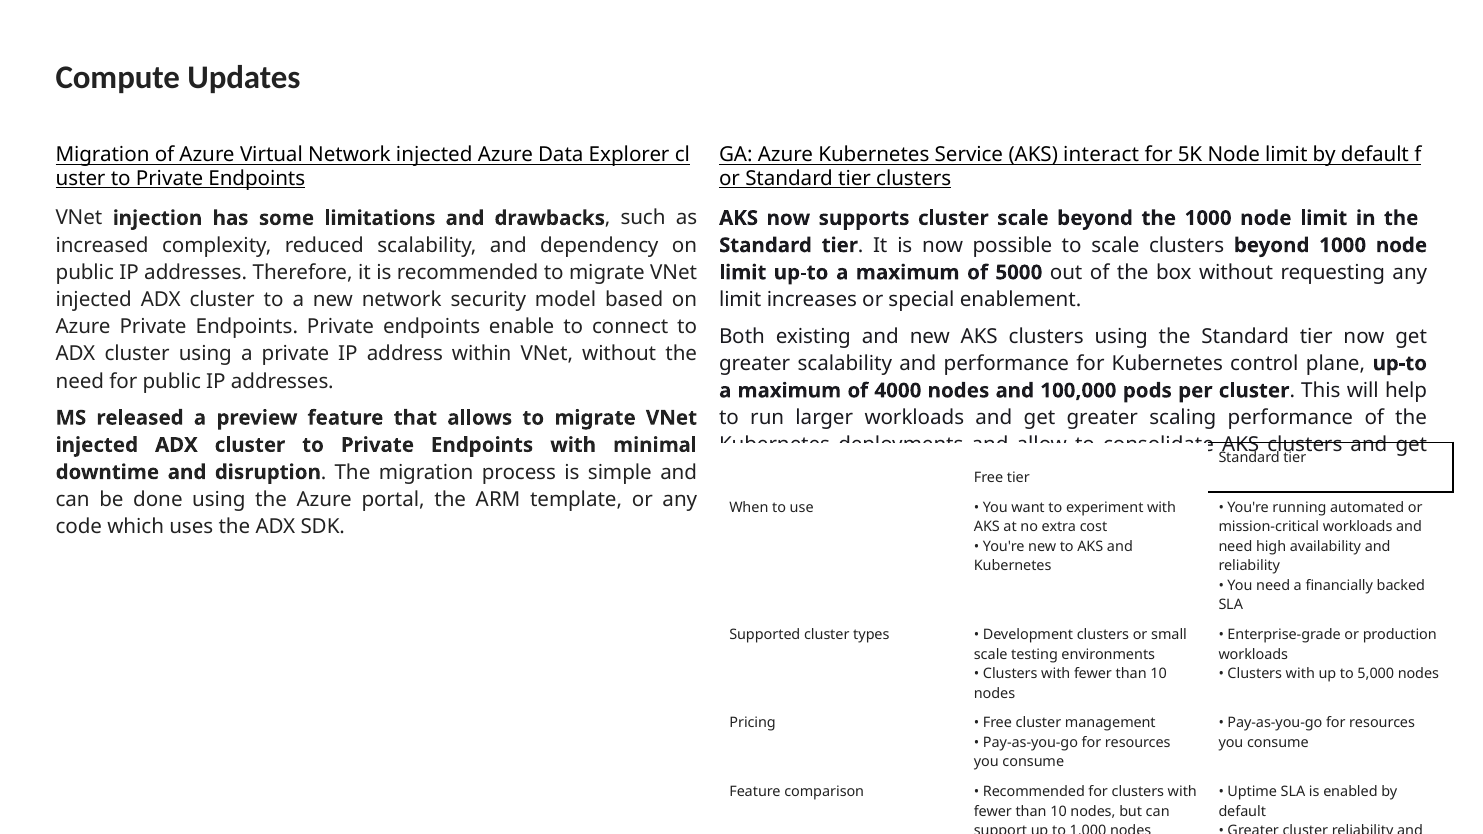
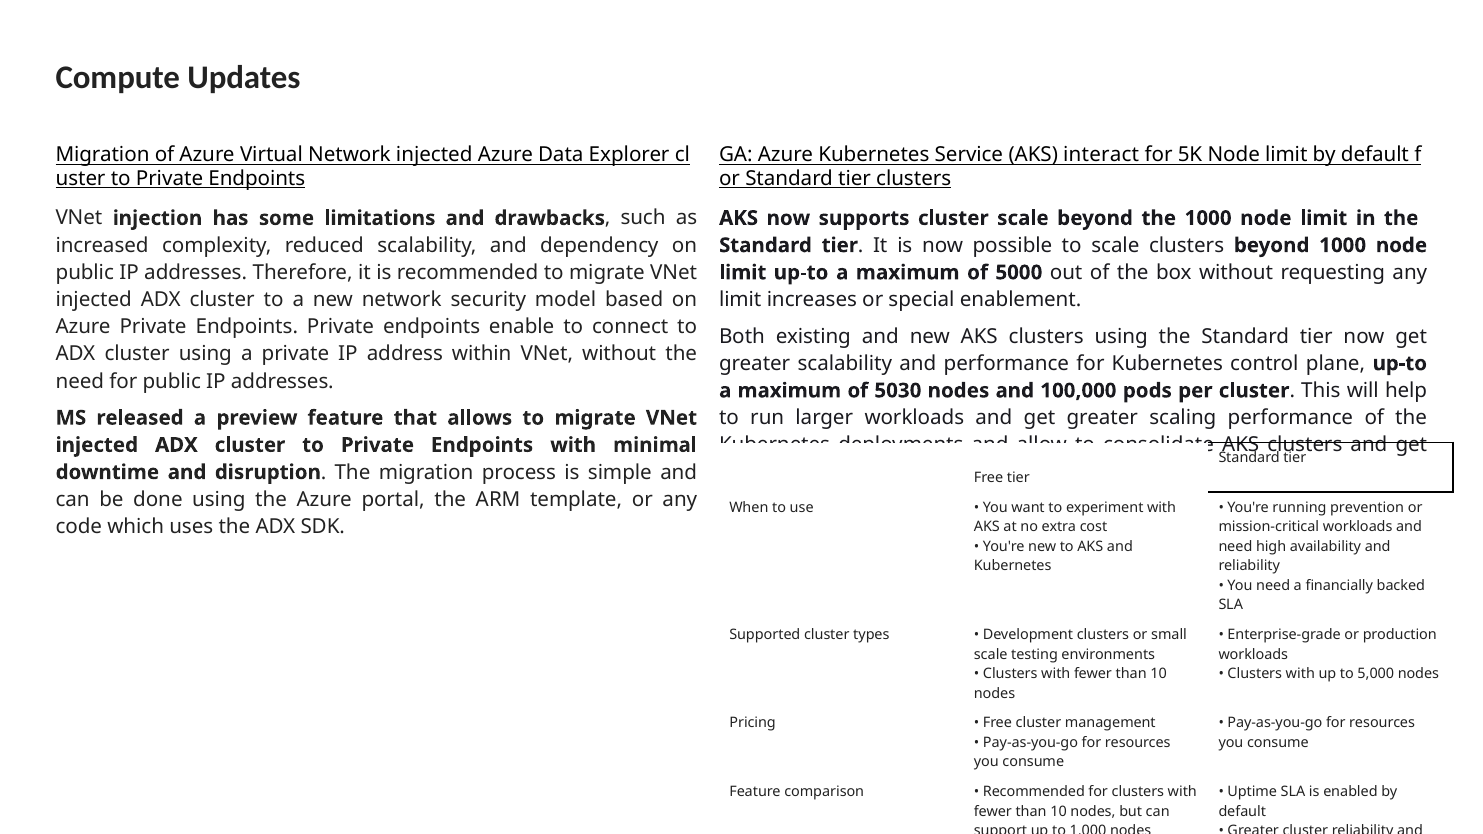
4000: 4000 -> 5030 (898, 391)
automated: automated -> prevention (1367, 508)
